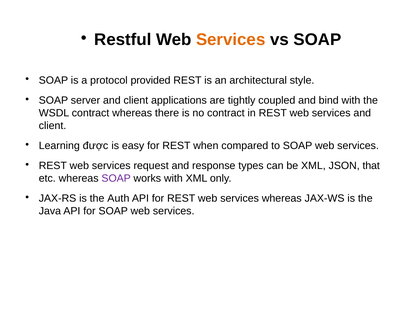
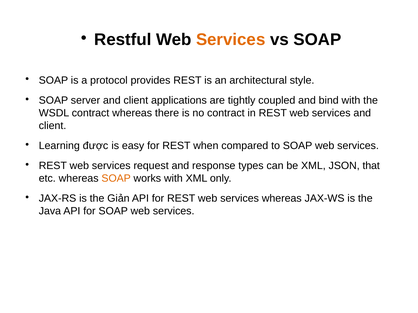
provided: provided -> provides (151, 80)
SOAP colour: purple -> orange (116, 179)
Auth: Auth -> Giản (118, 199)
